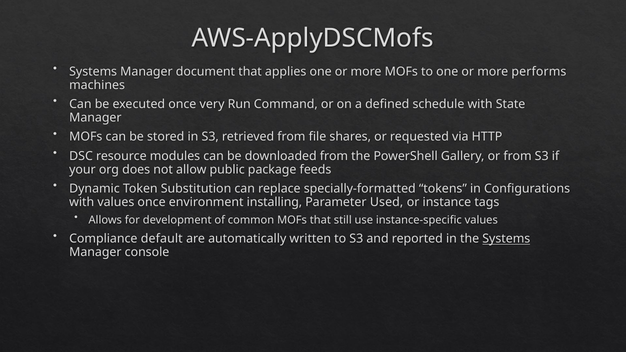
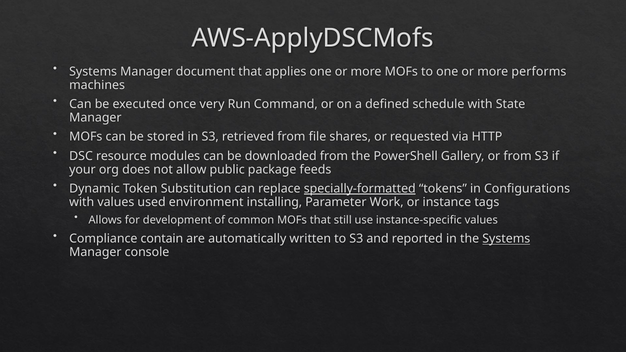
specially-formatted underline: none -> present (360, 189)
values once: once -> used (152, 202)
Used: Used -> Work (387, 202)
default: default -> contain (162, 239)
